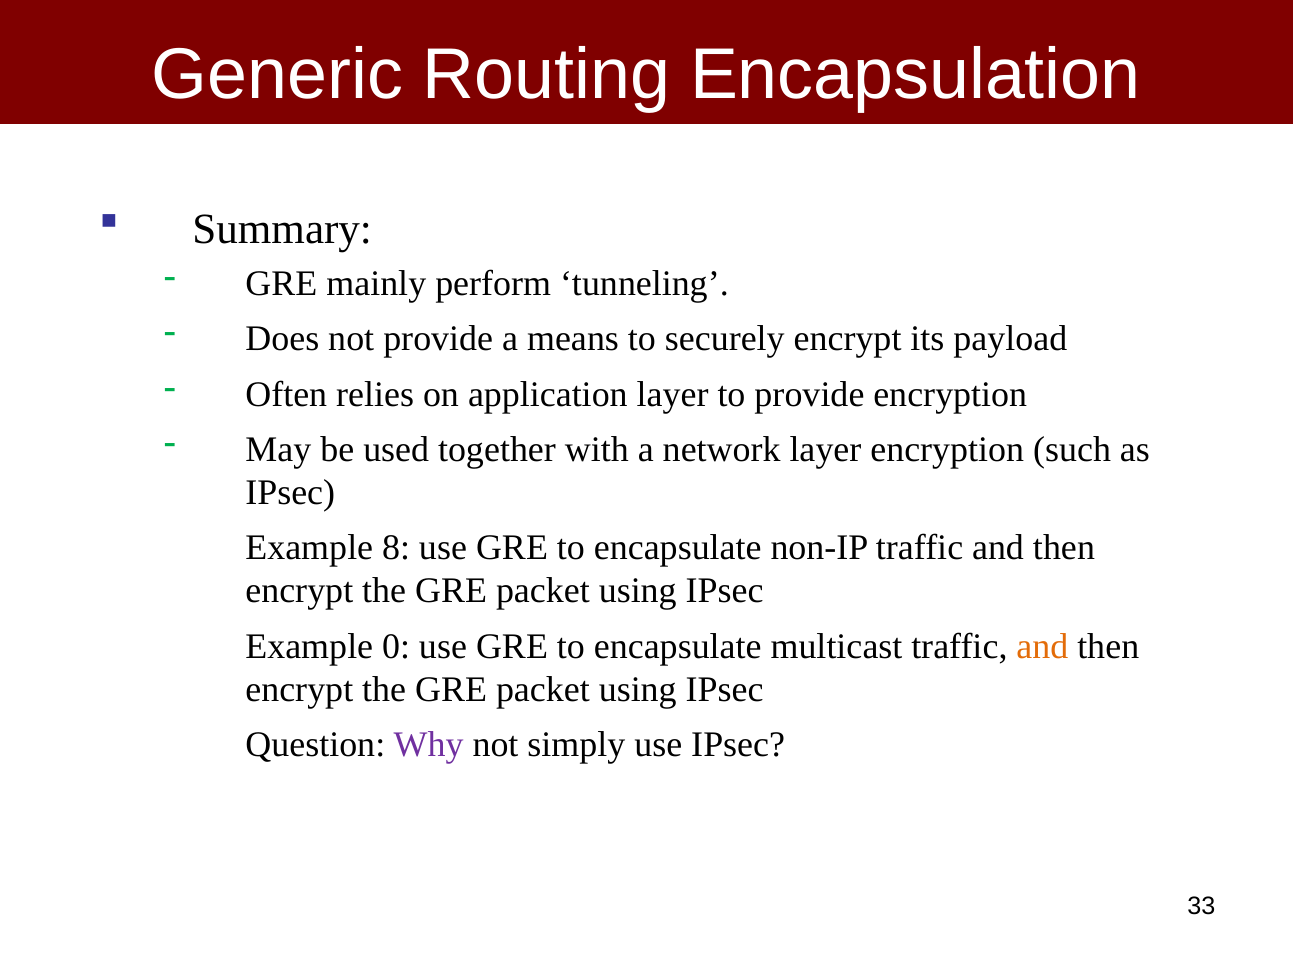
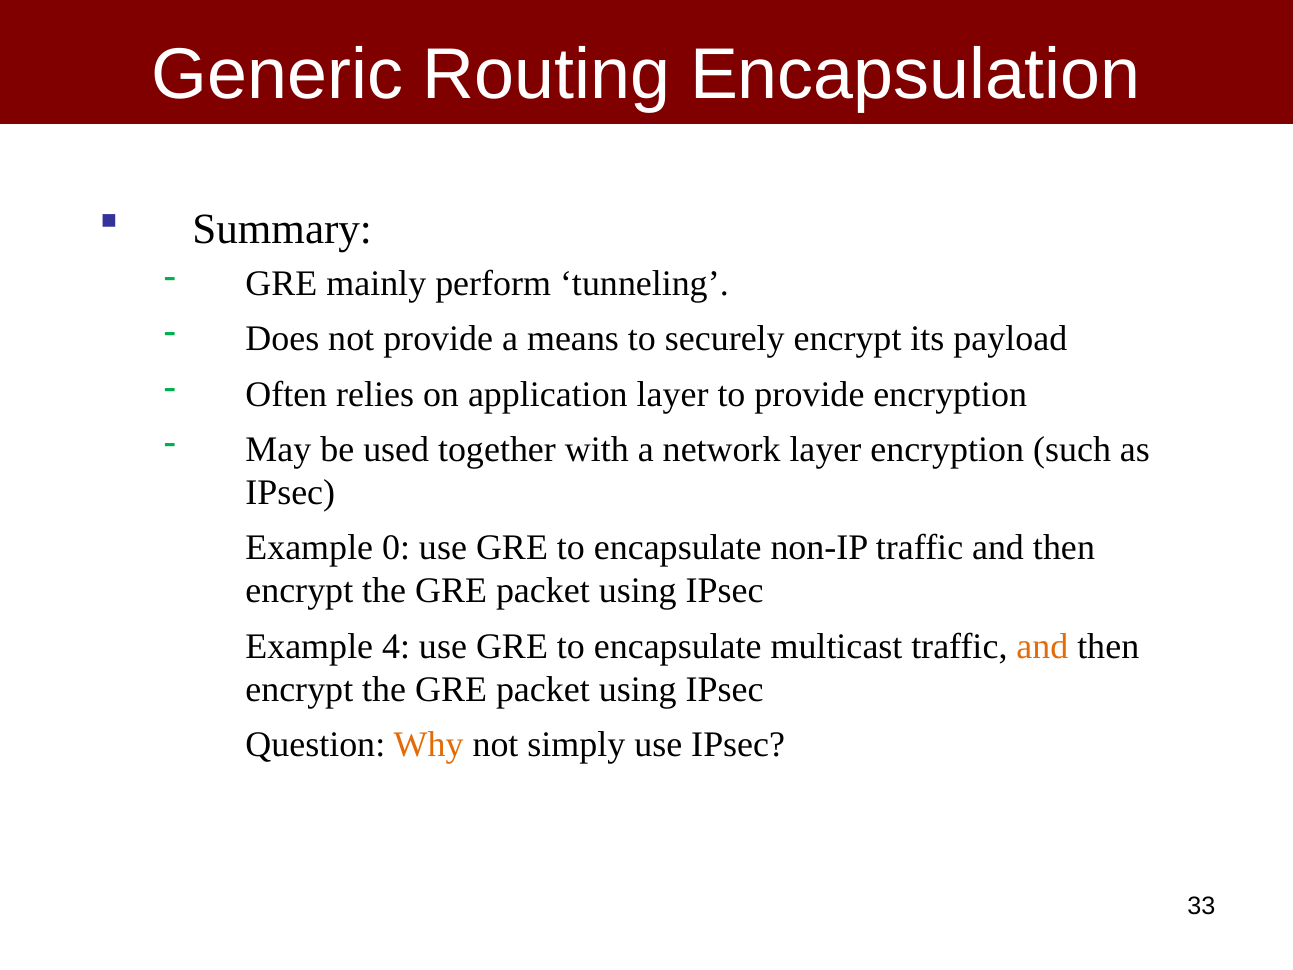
8: 8 -> 0 (396, 548)
0: 0 -> 4 (396, 646)
Why colour: purple -> orange (429, 745)
